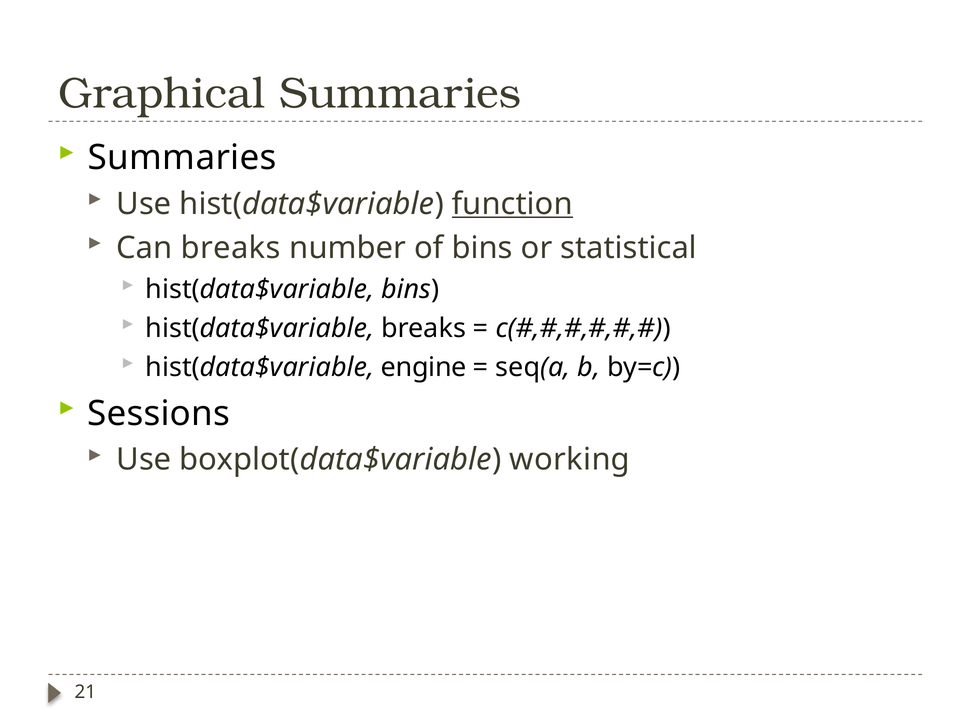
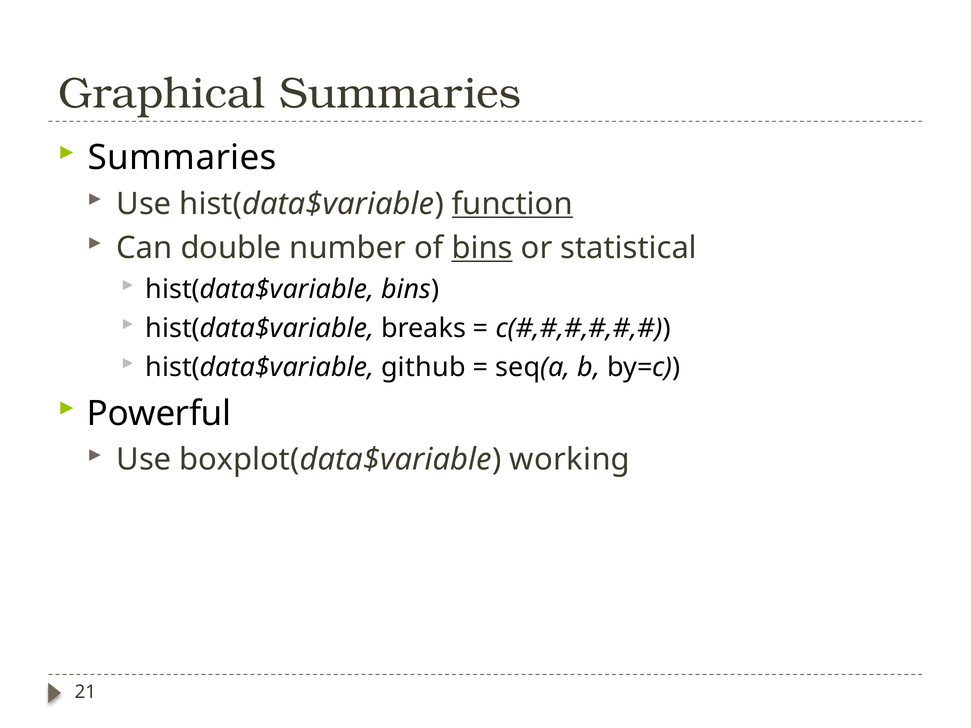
Can breaks: breaks -> double (231, 248)
bins underline: none -> present (482, 248)
engine: engine -> github (423, 368)
Sessions: Sessions -> Powerful (159, 414)
